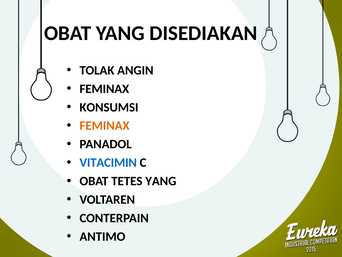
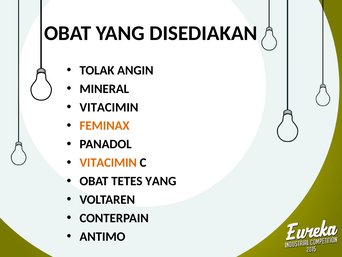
FEMINAX: FEMINAX -> MINERAL (104, 89)
KONSUMSI: KONSUMSI -> VITACIMIN (109, 107)
VITACIMIN colour: blue -> orange (108, 162)
